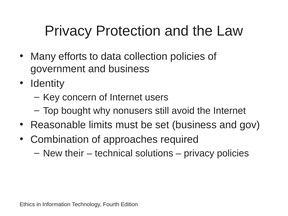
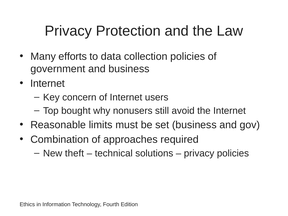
Identity: Identity -> Internet (48, 83)
their: their -> theft (74, 153)
